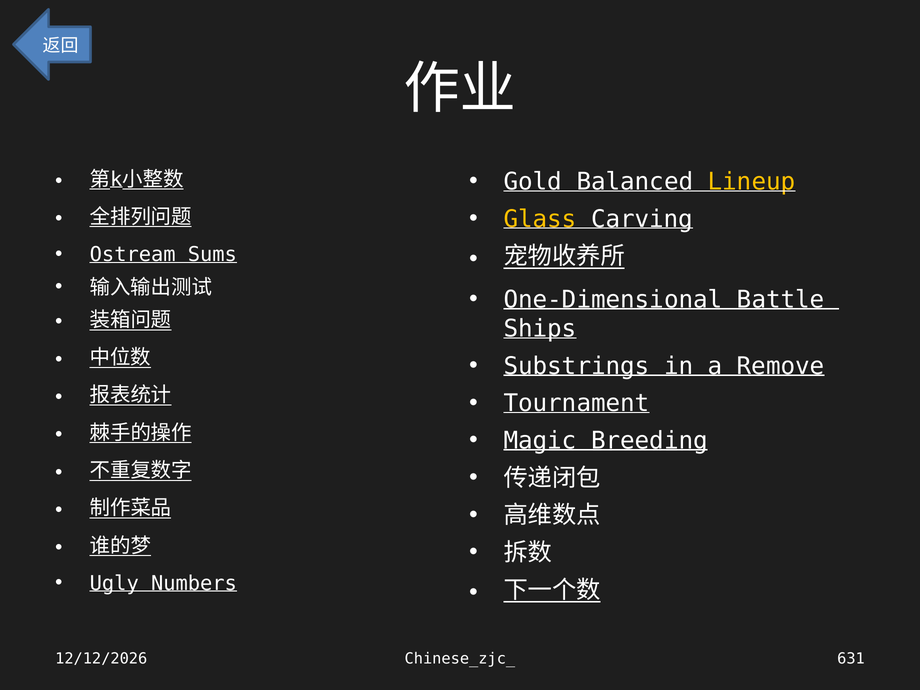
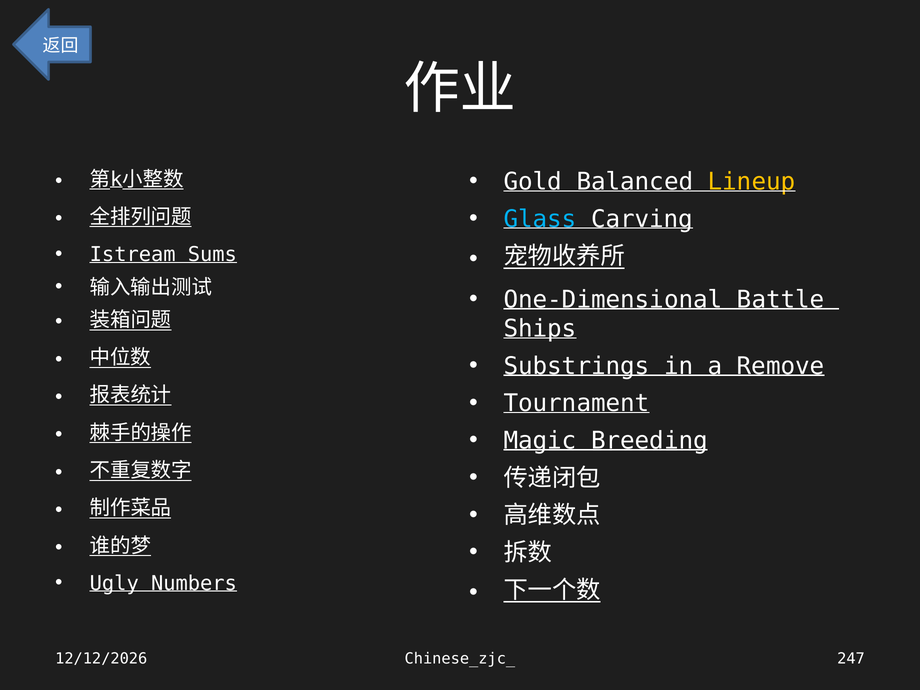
Glass colour: yellow -> light blue (540, 219)
Ostream: Ostream -> Istream (133, 255)
631: 631 -> 247 (851, 659)
